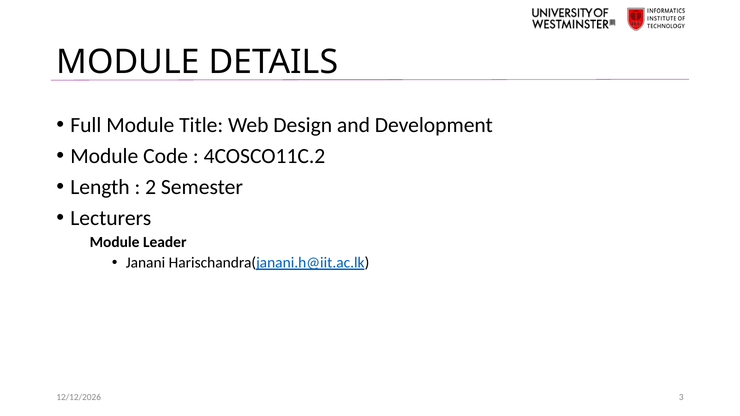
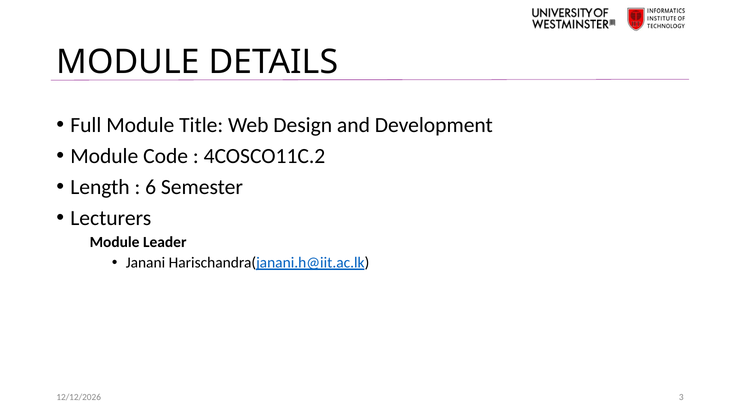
2: 2 -> 6 (151, 187)
